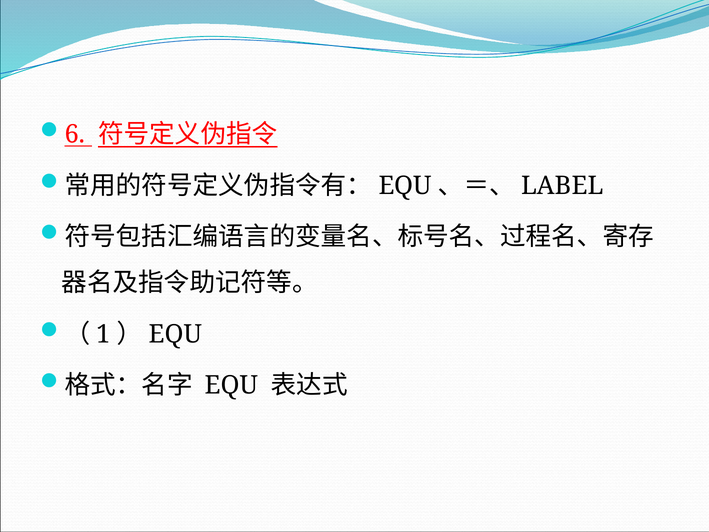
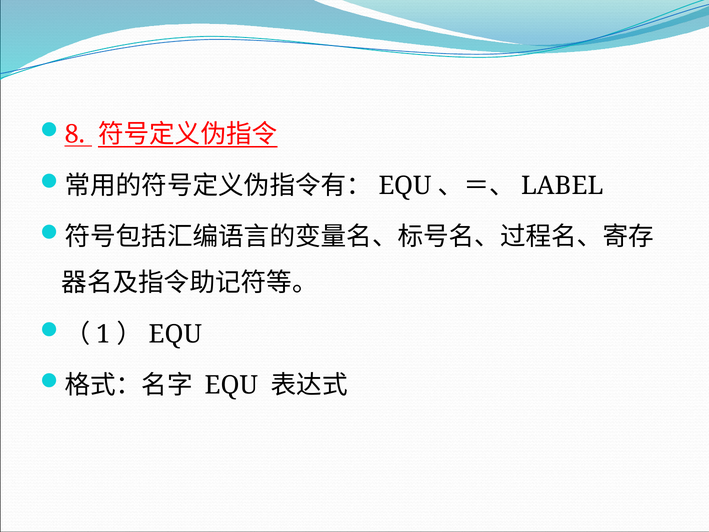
6: 6 -> 8 (75, 134)
